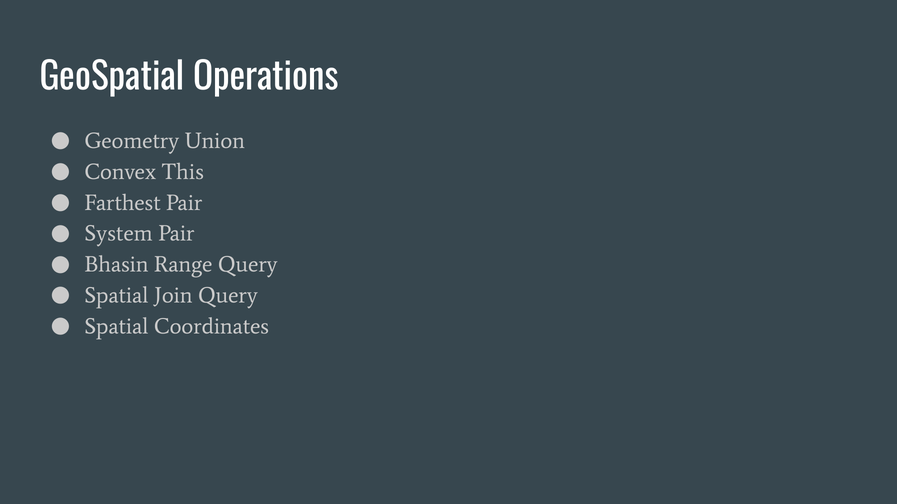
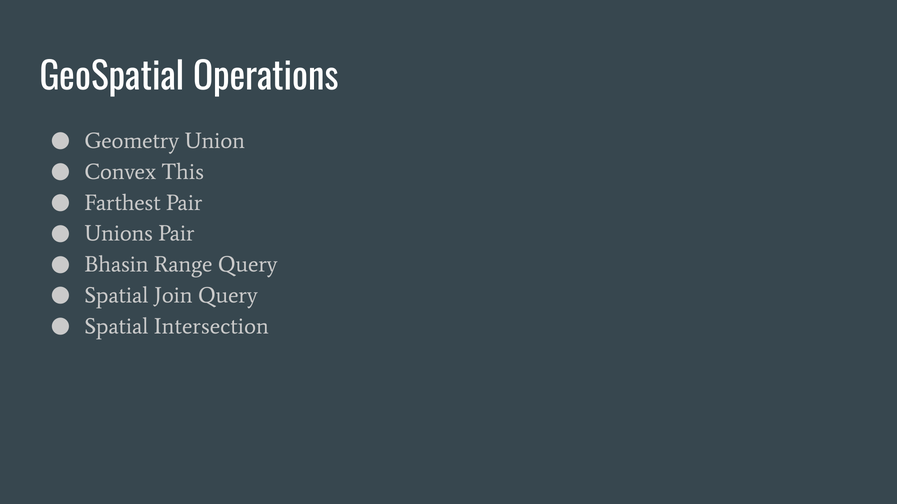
System: System -> Unions (119, 234)
Coordinates: Coordinates -> Intersection (211, 327)
